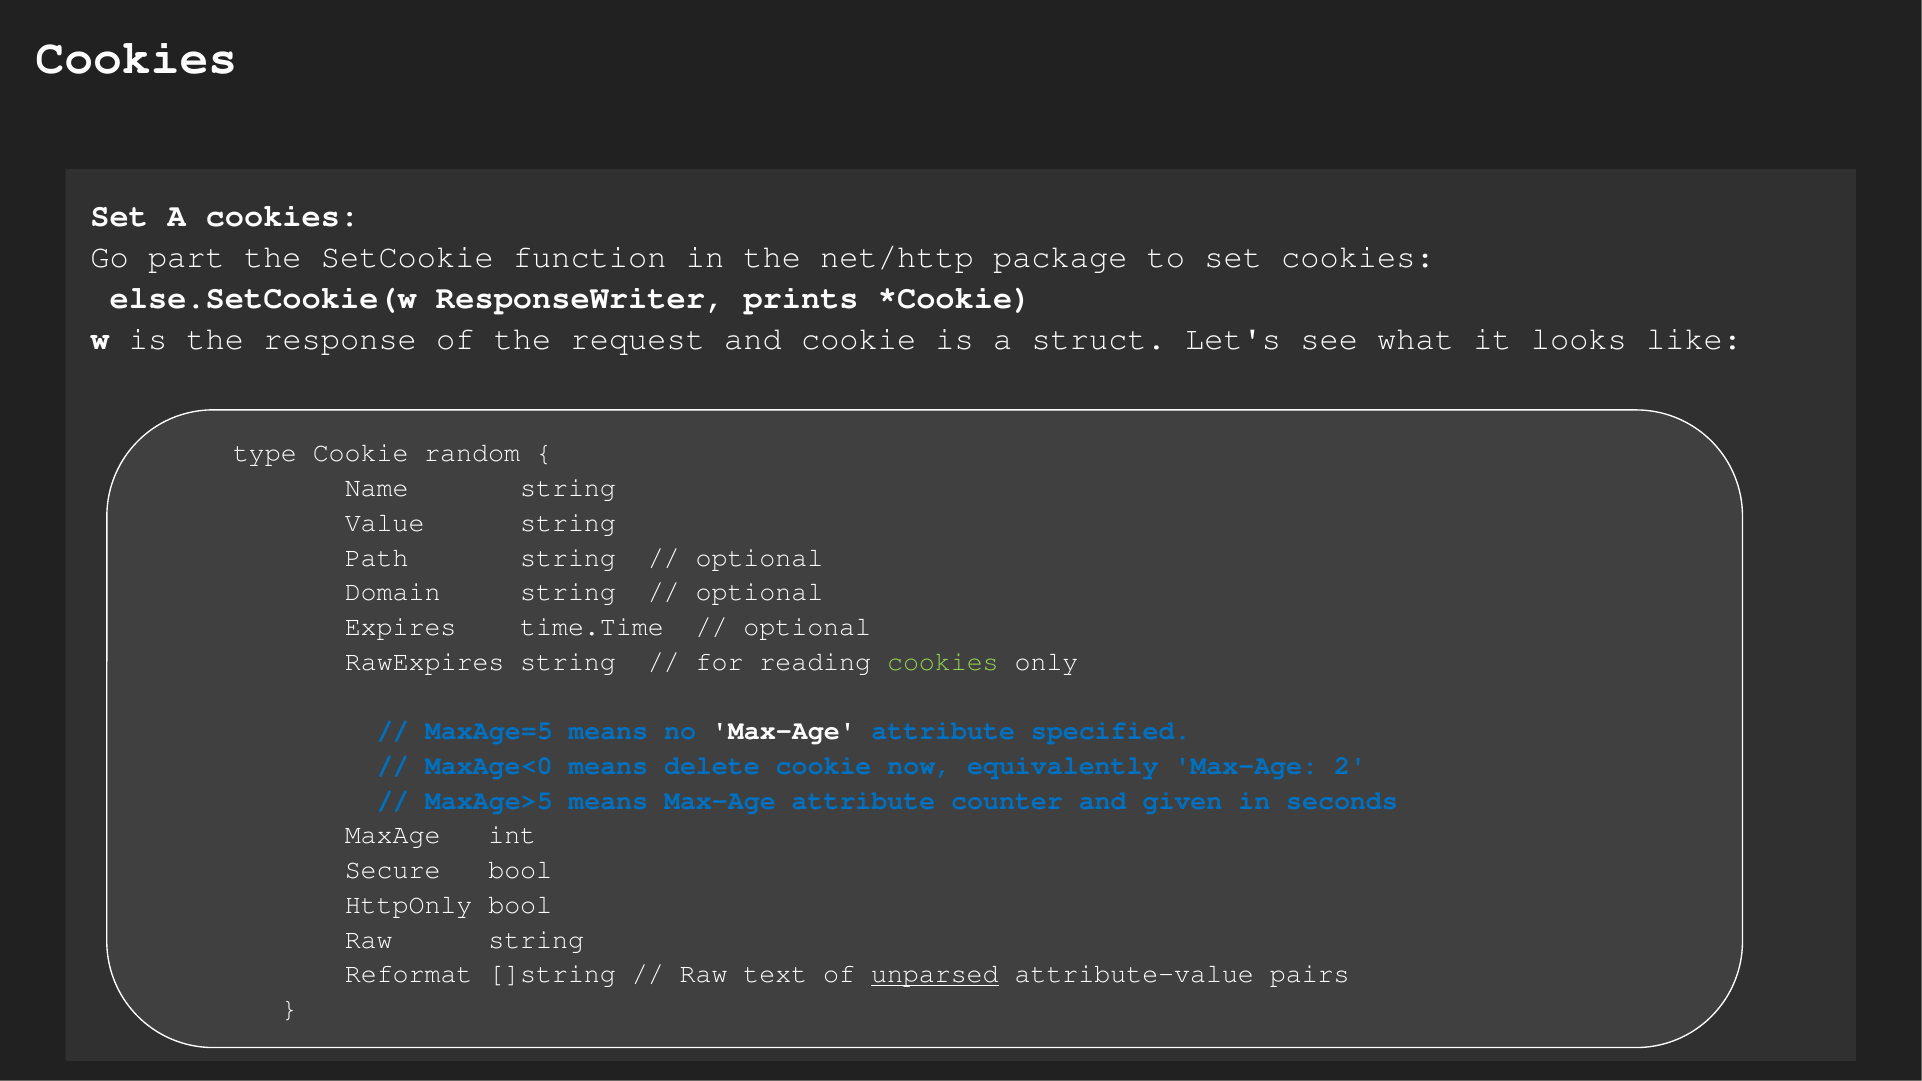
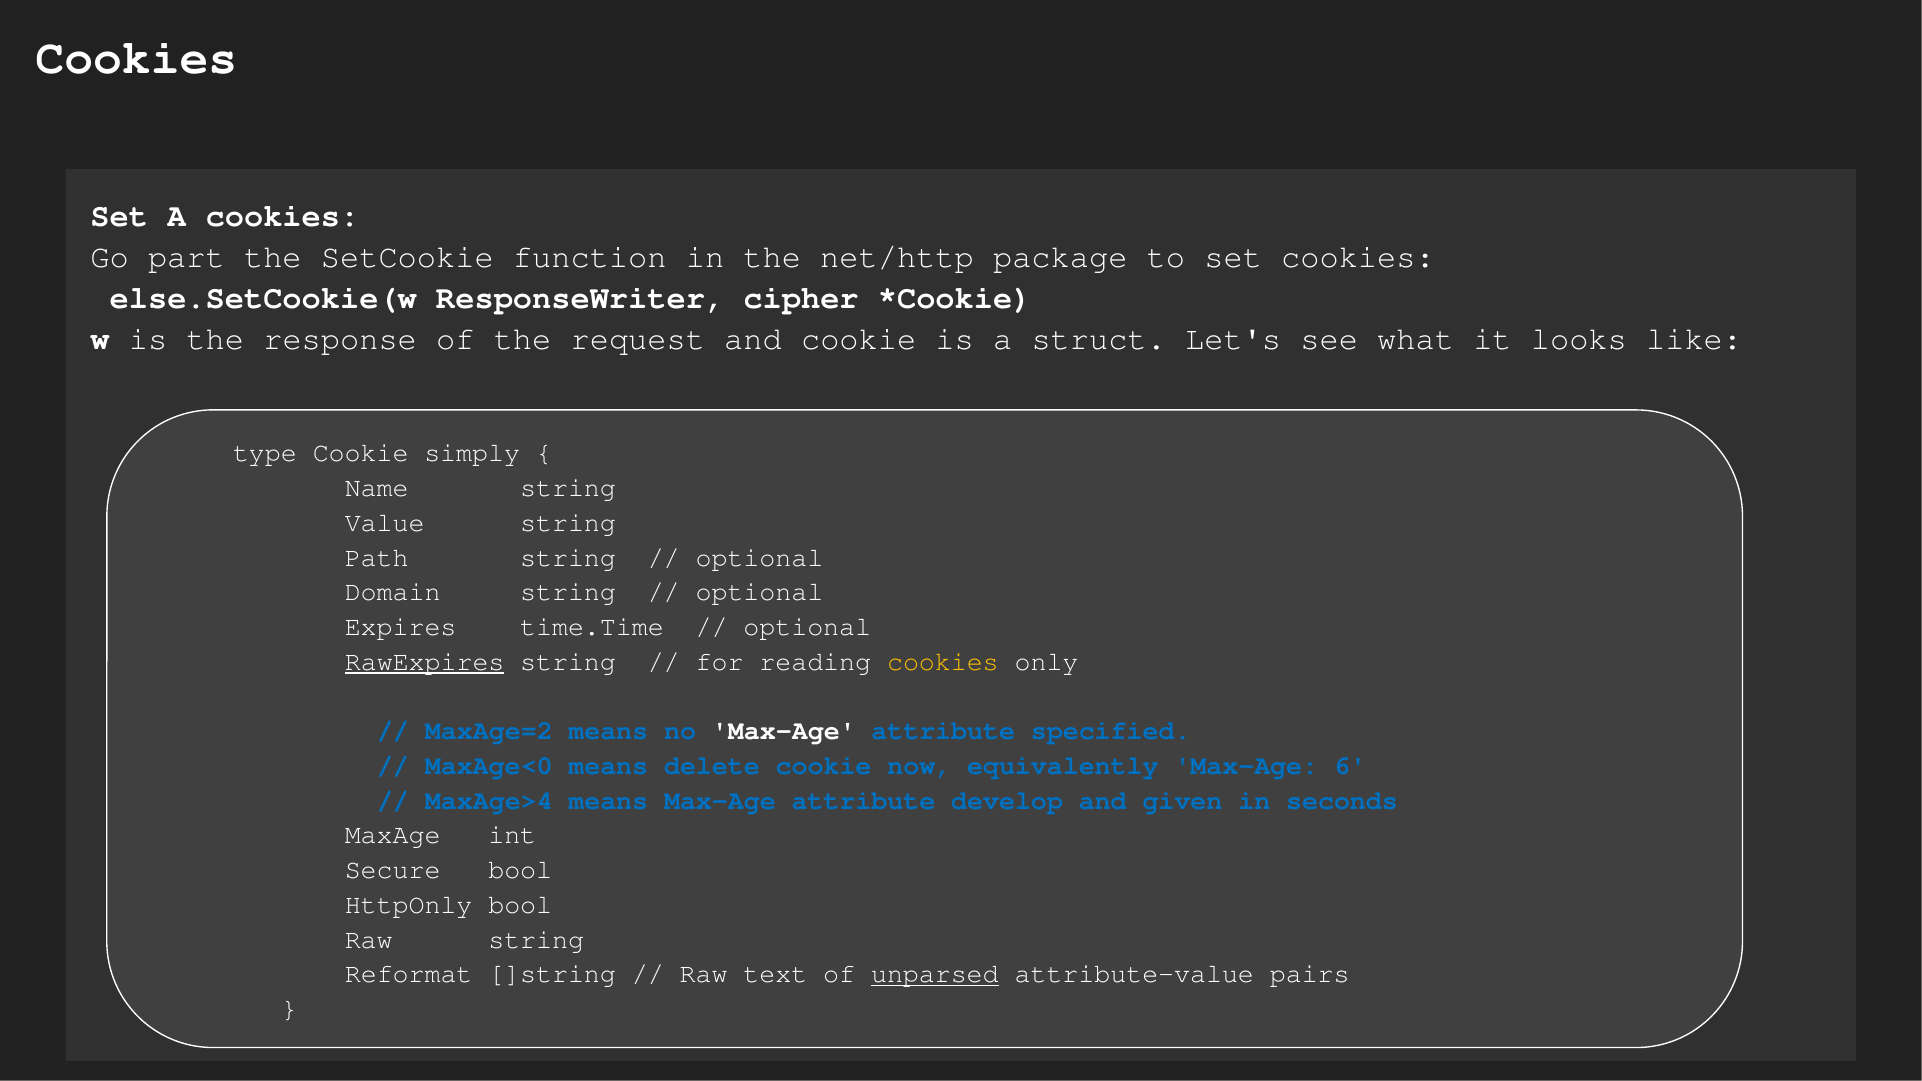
prints: prints -> cipher (801, 298)
random: random -> simply (472, 453)
RawExpires underline: none -> present (425, 662)
cookies colour: light green -> yellow (943, 662)
MaxAge=5: MaxAge=5 -> MaxAge=2 (489, 731)
2: 2 -> 6 (1350, 766)
MaxAge>5: MaxAge>5 -> MaxAge>4 (489, 801)
counter: counter -> develop (1007, 801)
